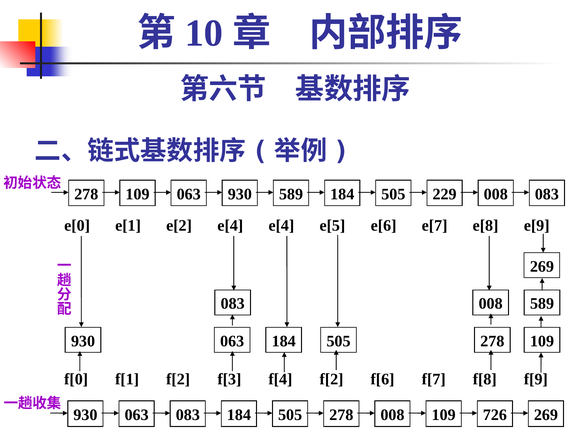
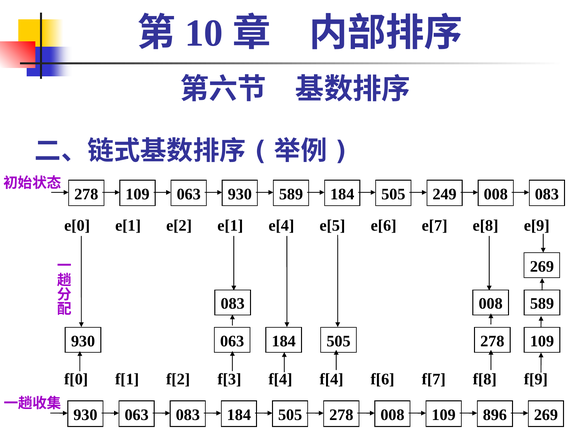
229: 229 -> 249 (445, 194)
e[2 e[4: e[4 -> e[1 (230, 226)
f[4 f[2: f[2 -> f[4 (332, 379)
726: 726 -> 896 (495, 415)
